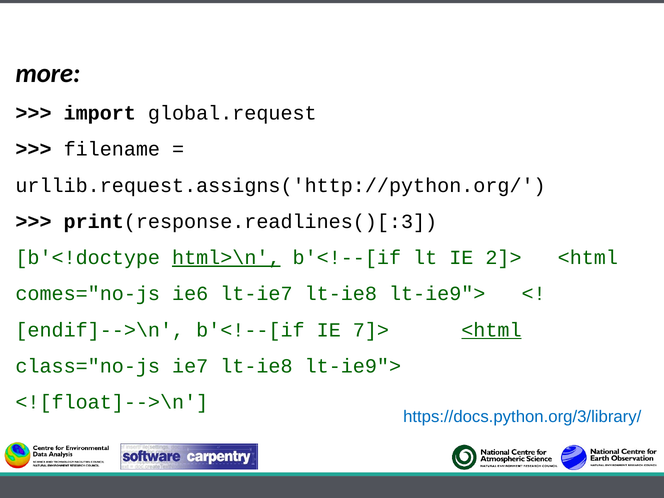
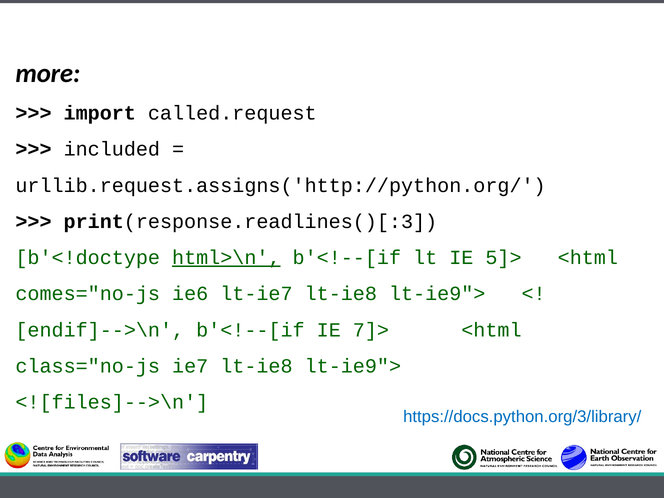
global.request: global.request -> called.request (232, 113)
filename: filename -> included (112, 149)
2]>: 2]> -> 5]> (503, 258)
<html underline: present -> none (491, 330)
<![float]-->\n: <![float]-->\n -> <![files]-->\n (112, 402)
